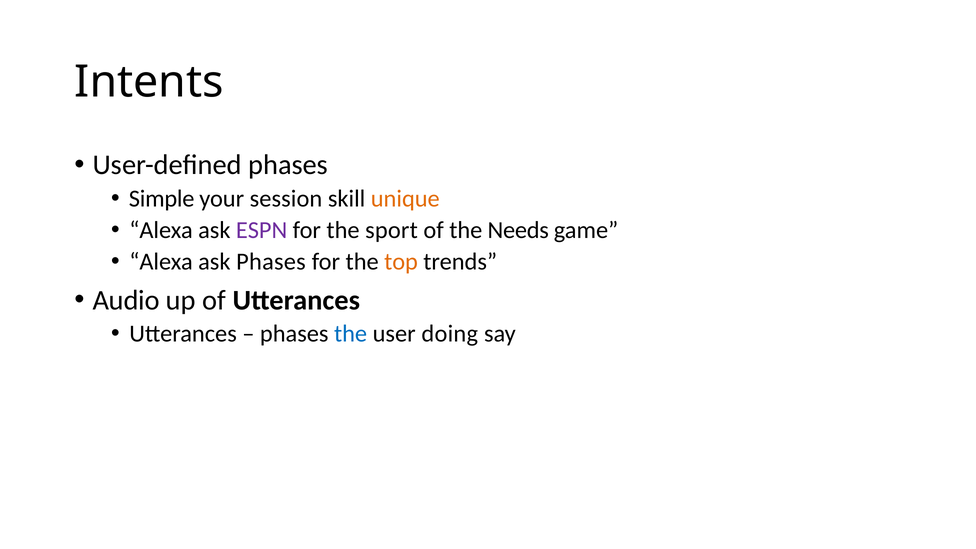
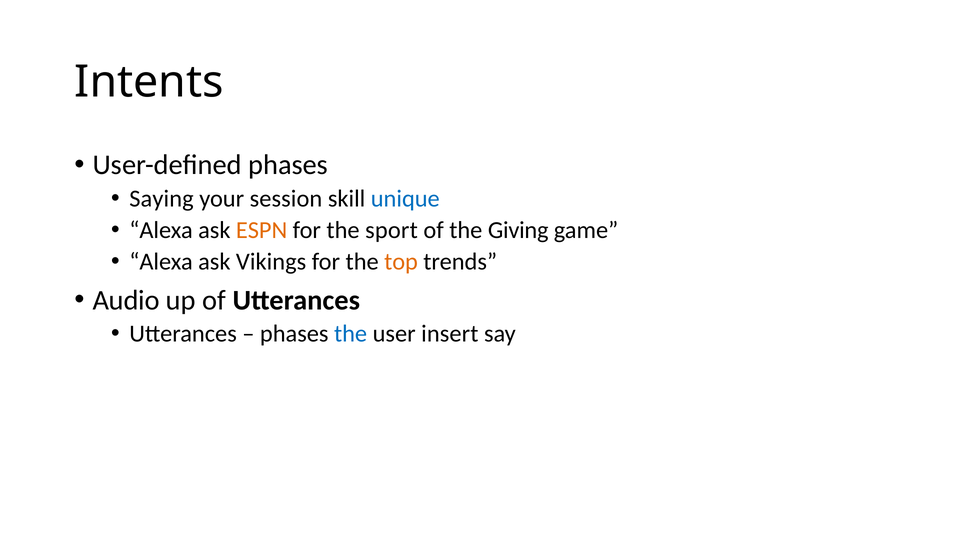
Simple: Simple -> Saying (161, 199)
unique colour: orange -> blue (405, 199)
ESPN colour: purple -> orange (262, 230)
Needs: Needs -> Giving (518, 230)
ask Phases: Phases -> Vikings (271, 261)
doing: doing -> insert (450, 334)
